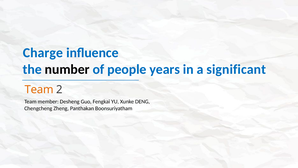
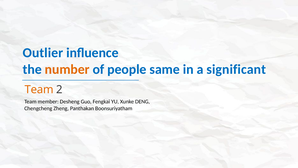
Charge: Charge -> Outlier (43, 53)
number colour: black -> orange (67, 69)
years: years -> same (165, 69)
